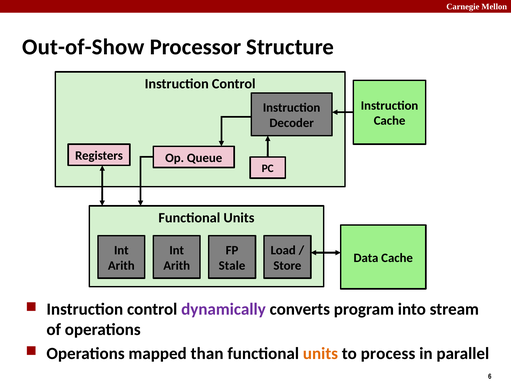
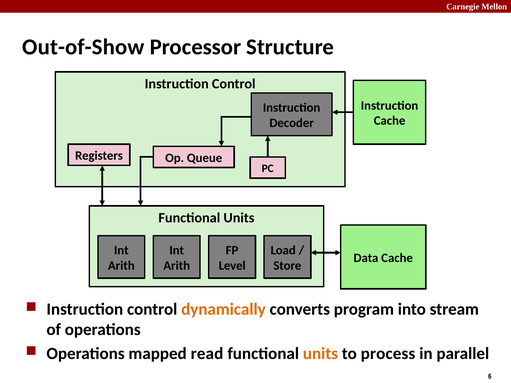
Stale: Stale -> Level (232, 266)
dynamically colour: purple -> orange (223, 309)
than: than -> read (207, 354)
